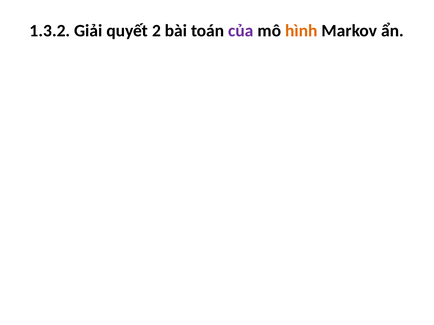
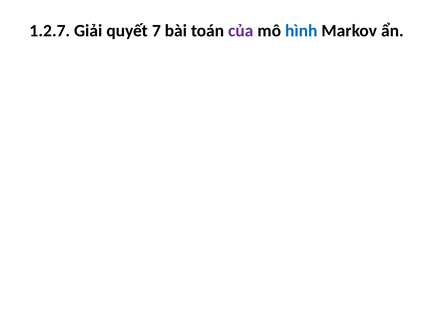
1.3.2: 1.3.2 -> 1.2.7 (50, 31)
2: 2 -> 7 (156, 31)
hình colour: orange -> blue (301, 31)
